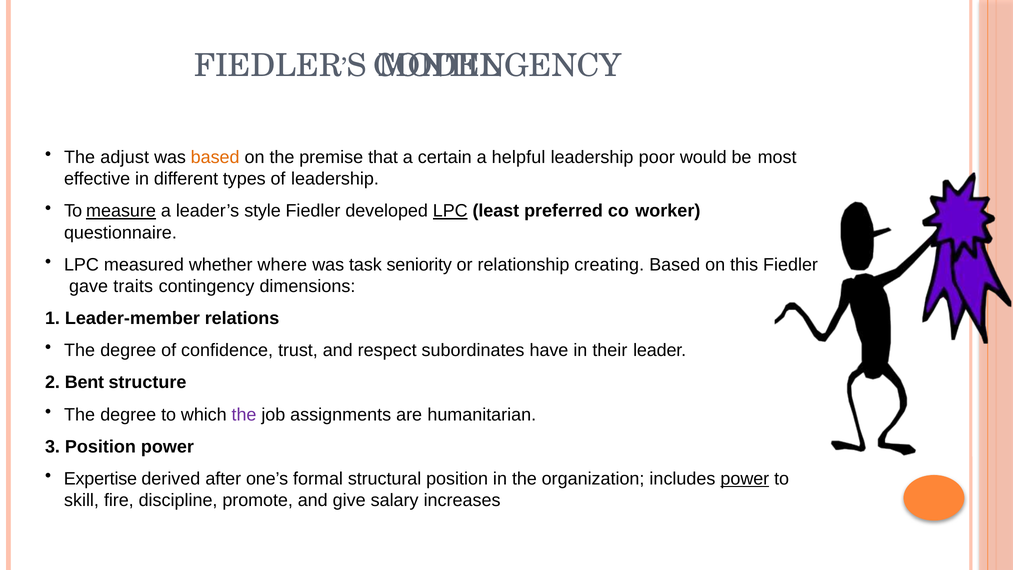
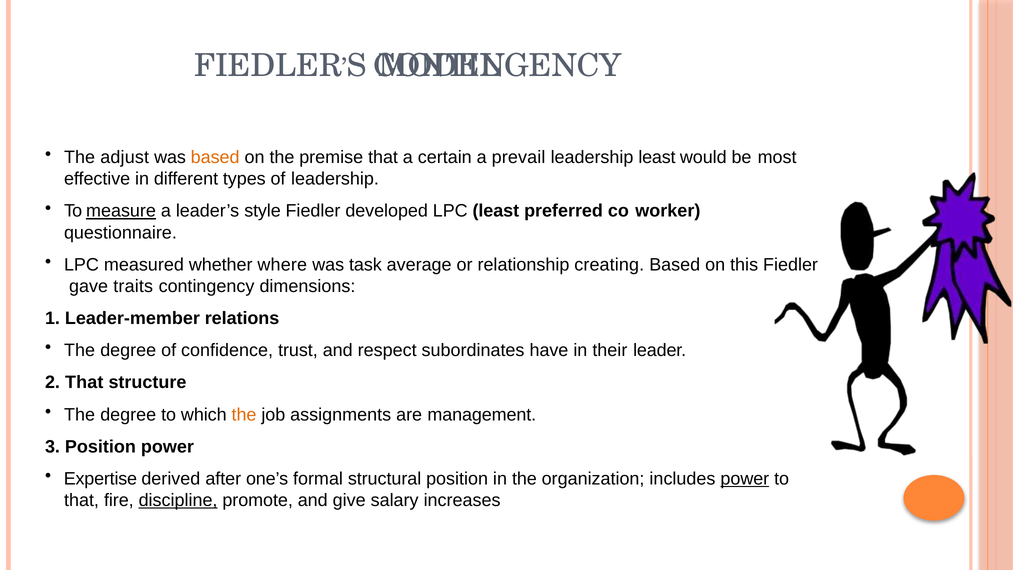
helpful: helpful -> prevail (519, 157)
leadership poor: poor -> least (657, 157)
LPC underline: present -> none (450, 211)
seniority: seniority -> average (419, 265)
2 Bent: Bent -> That (84, 382)
the colour: purple -> orange (244, 415)
humanitarian: humanitarian -> management (482, 415)
skill: skill -> that (82, 500)
discipline underline: none -> present (178, 500)
